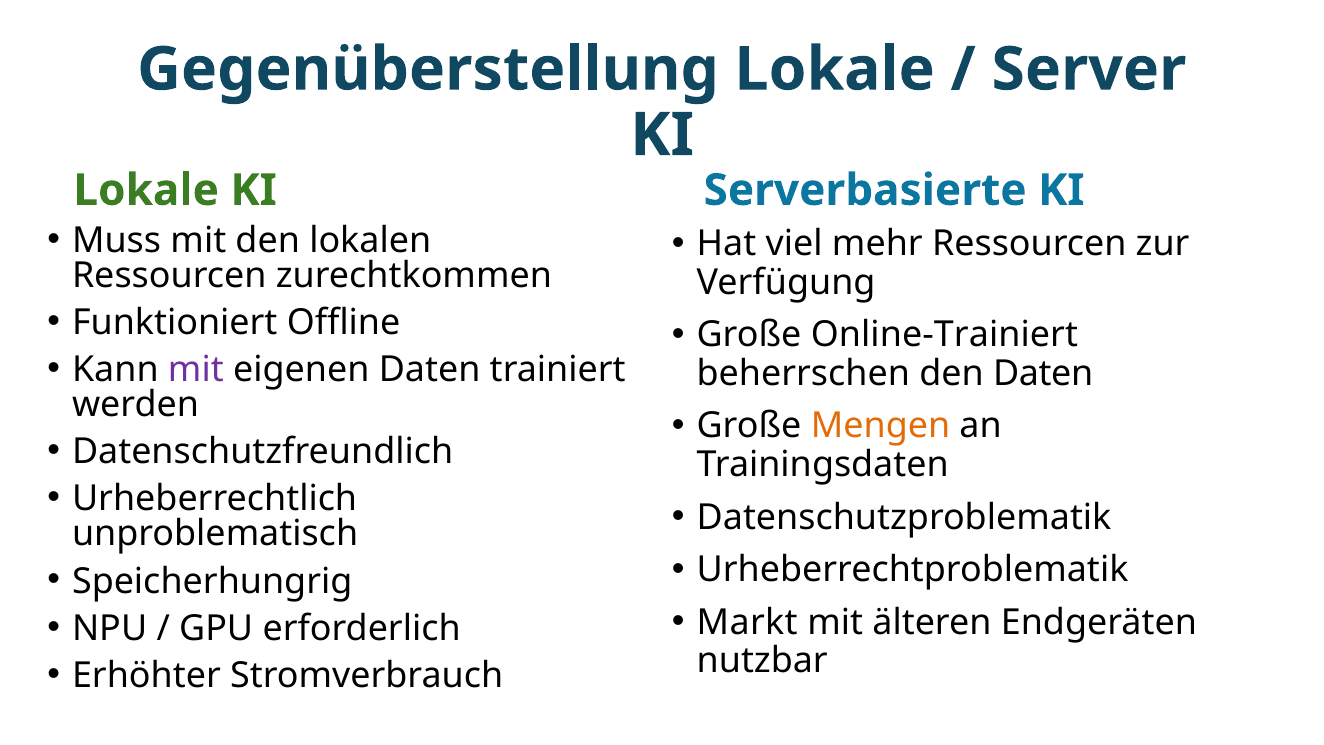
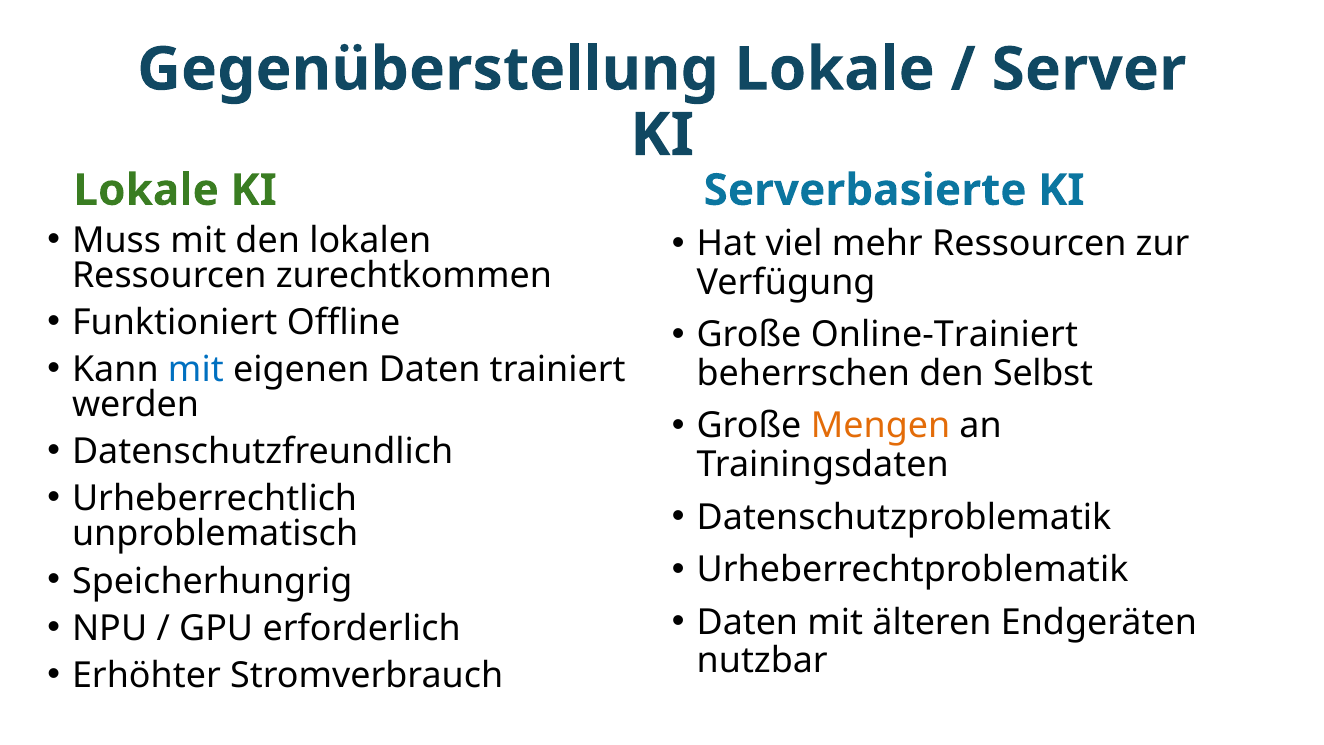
mit colour: purple -> blue (196, 370)
den Daten: Daten -> Selbst (1043, 373)
Markt: Markt -> Daten (747, 622)
